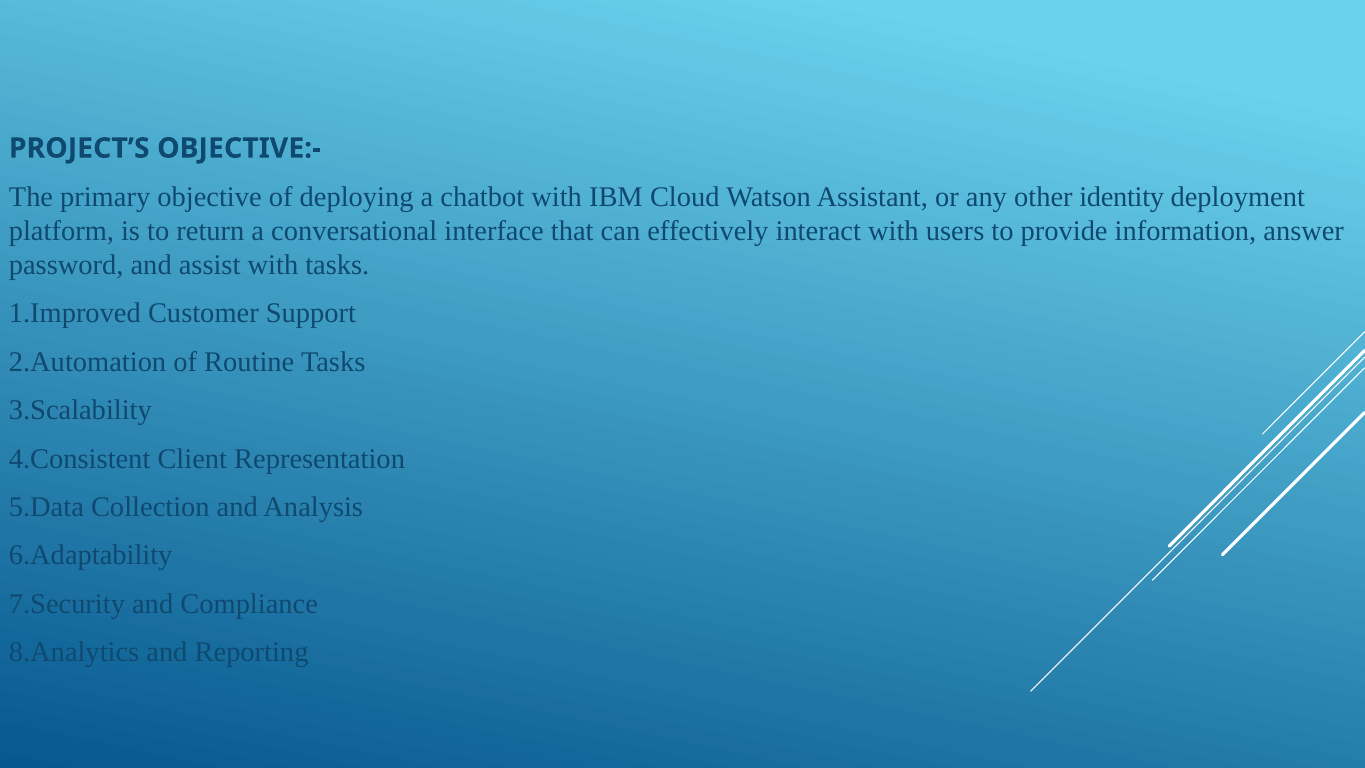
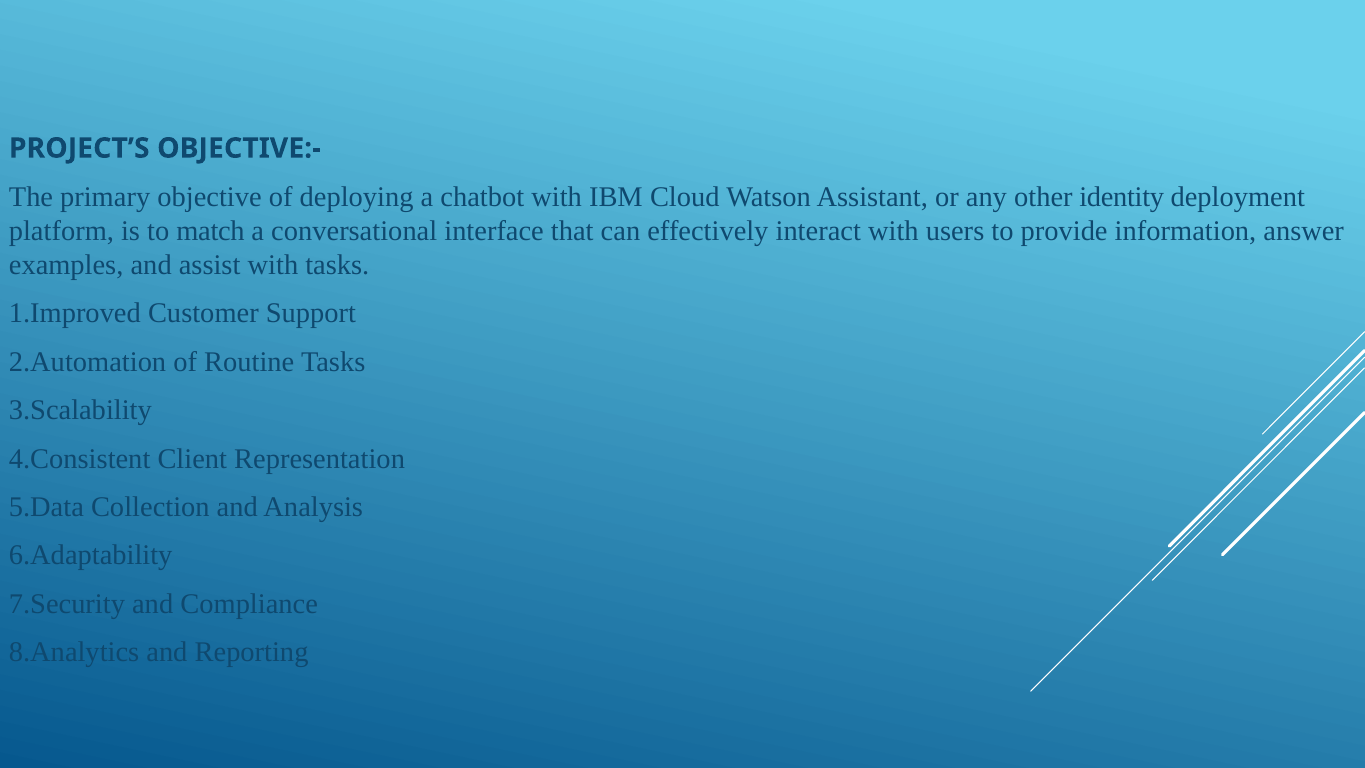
return: return -> match (211, 231)
password: password -> examples (66, 265)
